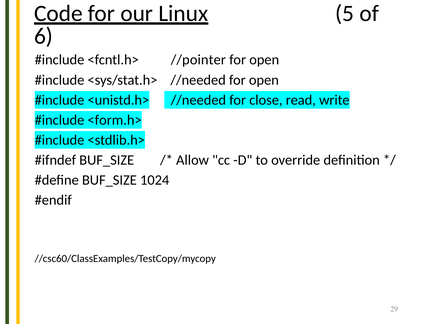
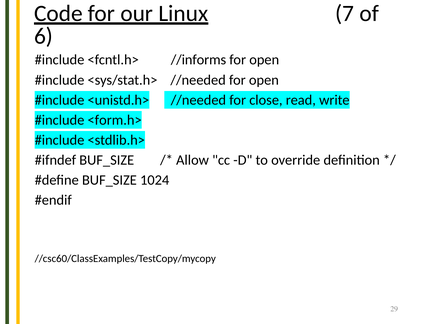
5: 5 -> 7 (345, 13)
//pointer: //pointer -> //informs (198, 60)
